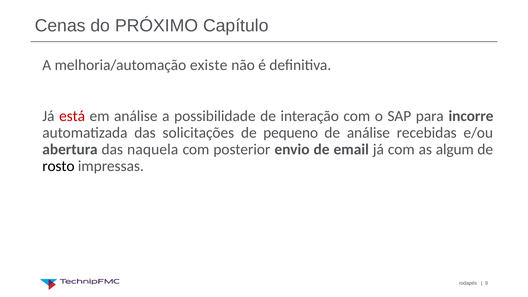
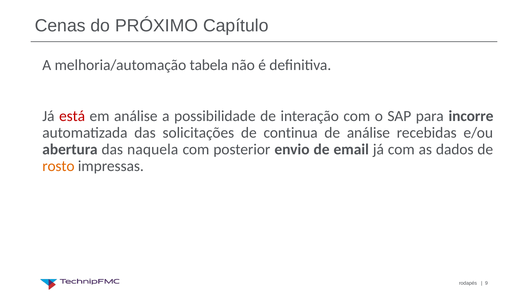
existe: existe -> tabela (209, 65)
pequeno: pequeno -> continua (291, 133)
algum: algum -> dados (455, 149)
rosto colour: black -> orange (58, 166)
